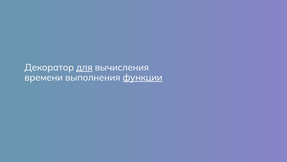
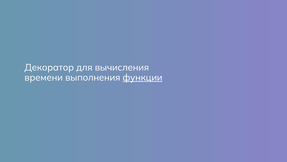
для underline: present -> none (84, 67)
